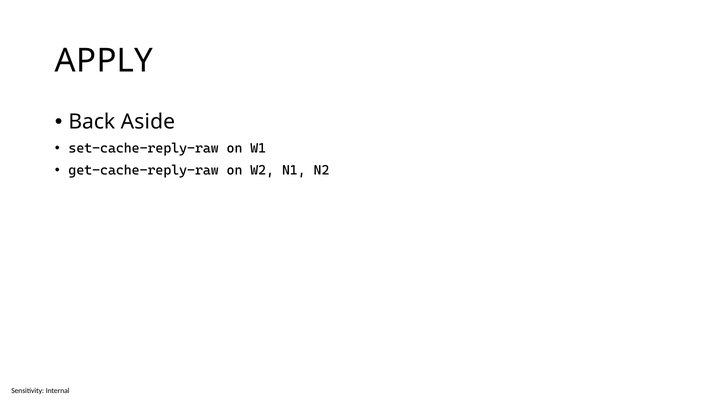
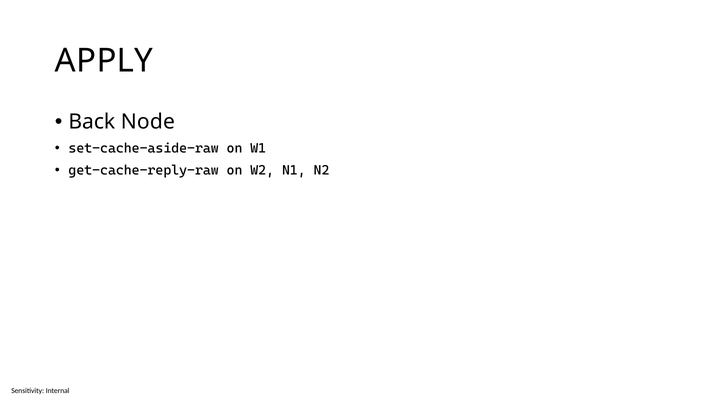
Aside: Aside -> Node (148, 122)
set-cache-reply-raw: set-cache-reply-raw -> set-cache-aside-raw (144, 148)
